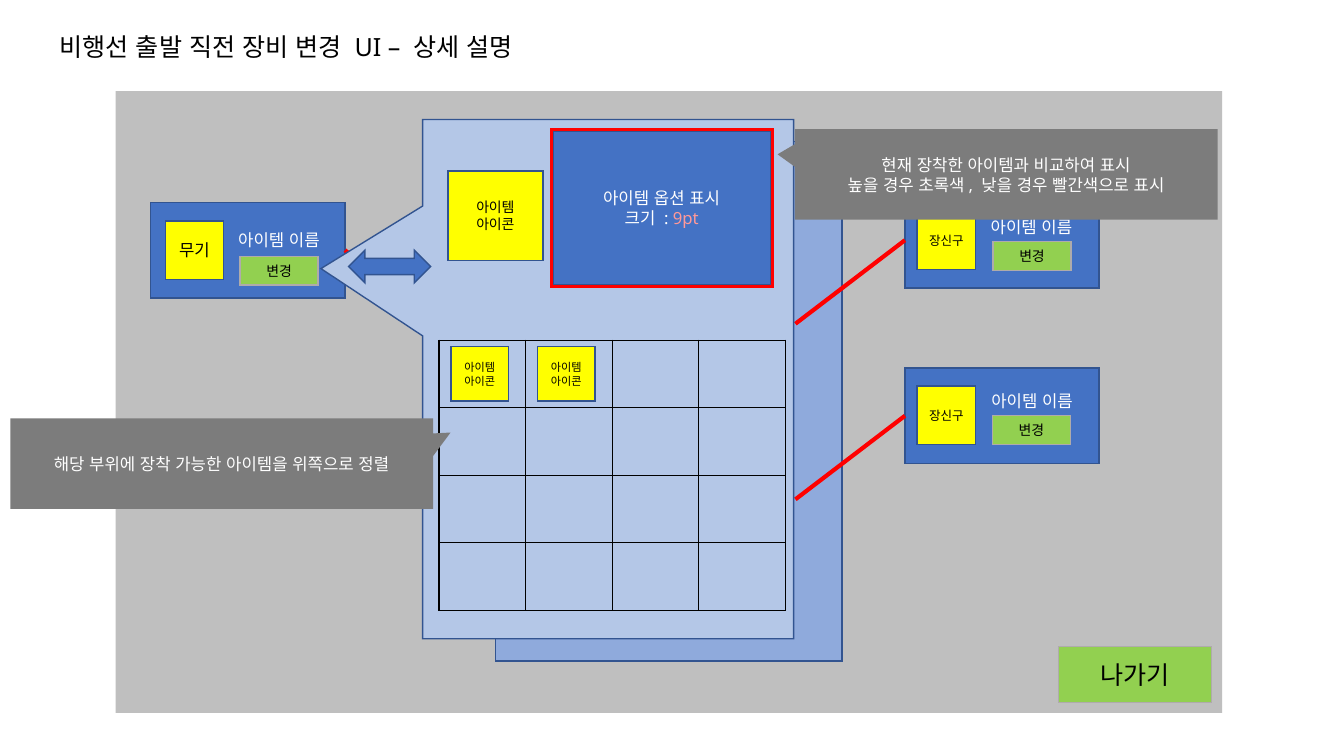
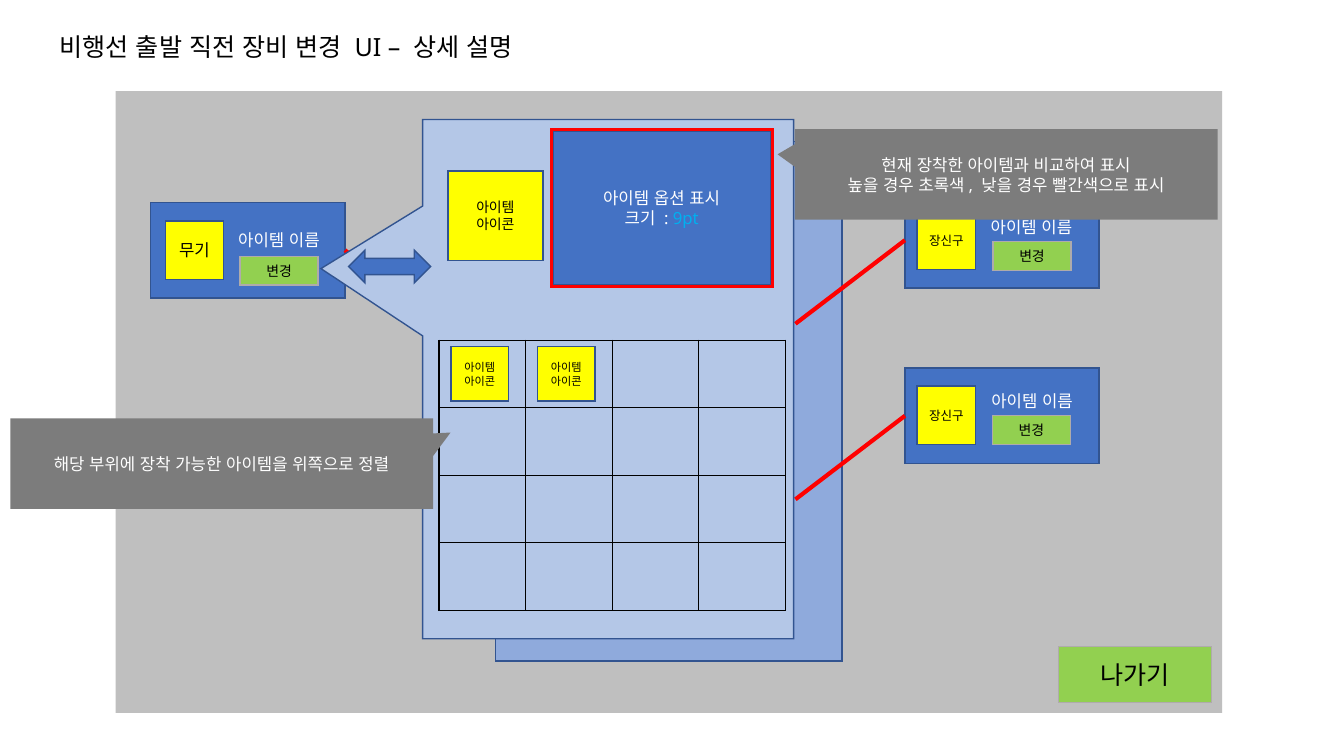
9pt colour: pink -> light blue (686, 220)
